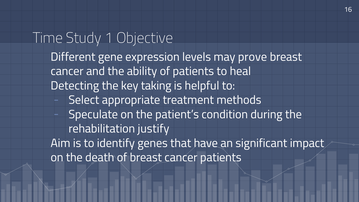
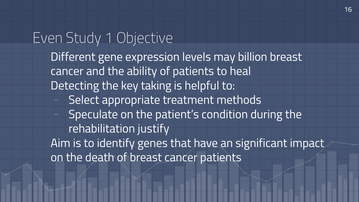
Time: Time -> Even (48, 38)
prove: prove -> billion (253, 57)
